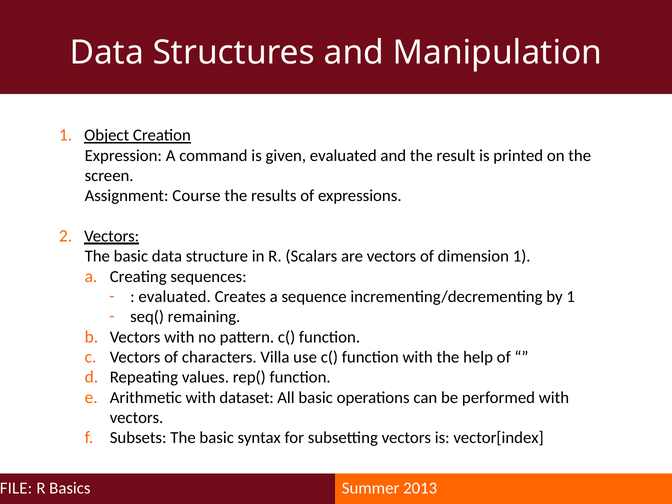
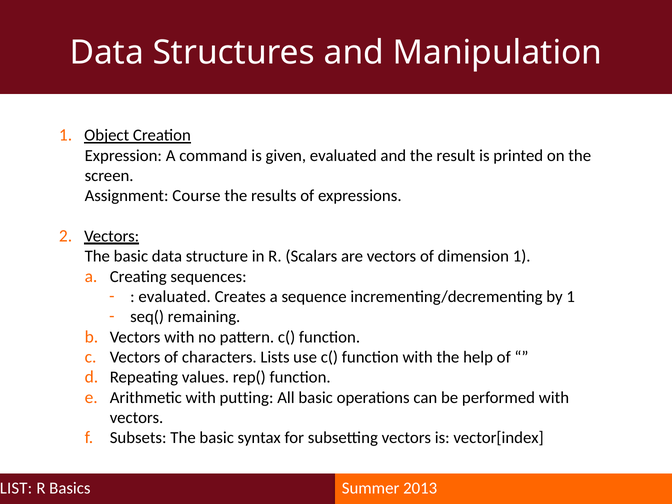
Villa: Villa -> Lists (275, 357)
dataset: dataset -> putting (247, 397)
FILE: FILE -> LIST (16, 488)
